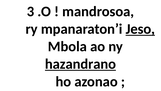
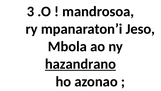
Jeso underline: present -> none (140, 29)
